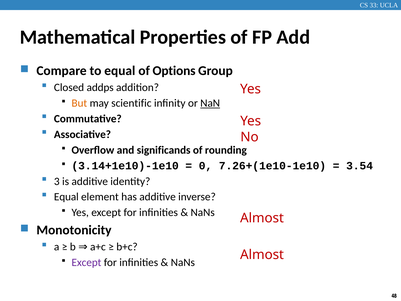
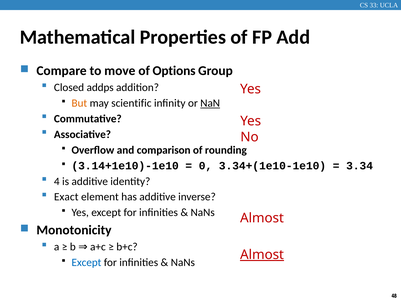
to equal: equal -> move (120, 71)
significands: significands -> comparison (164, 150)
7.26+(1e10-1e10: 7.26+(1e10-1e10 -> 3.34+(1e10-1e10 (272, 166)
3.54: 3.54 -> 3.34 (360, 166)
3: 3 -> 4 (57, 181)
Equal: Equal -> Exact (66, 197)
Almost underline: none -> present (262, 255)
Except colour: purple -> blue (86, 262)
